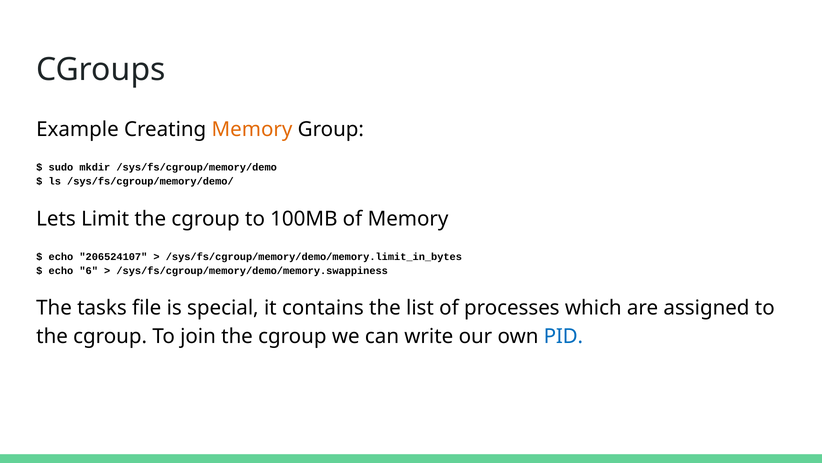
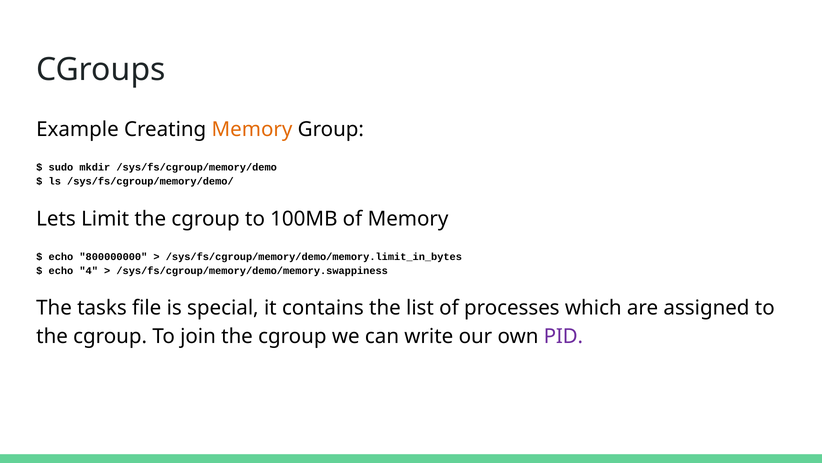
206524107: 206524107 -> 800000000 (113, 256)
6: 6 -> 4 (89, 271)
PID colour: blue -> purple (563, 336)
